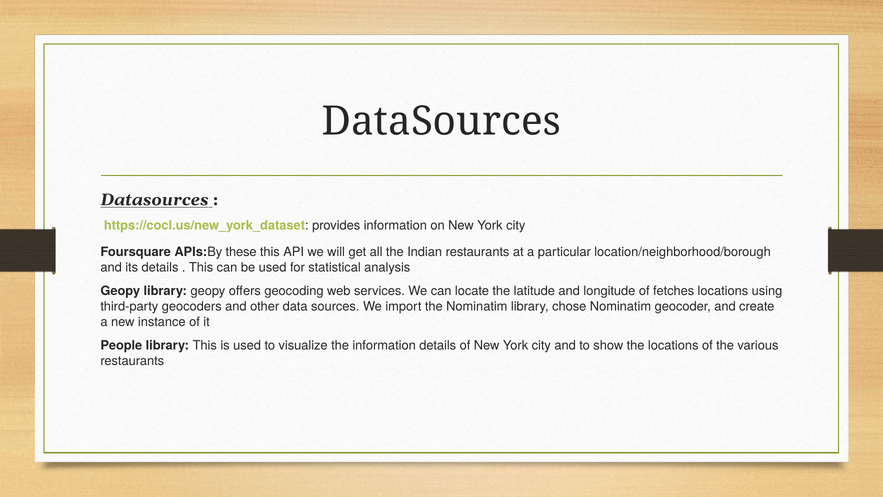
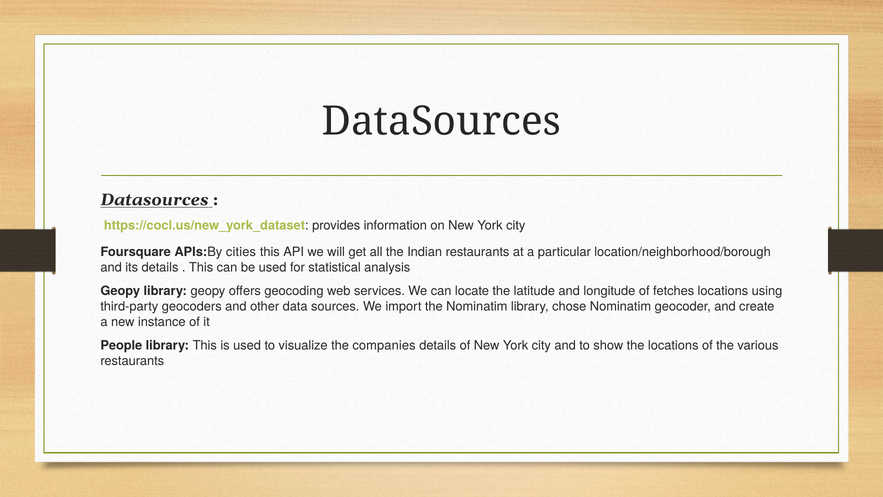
these: these -> cities (241, 252)
the information: information -> companies (384, 345)
